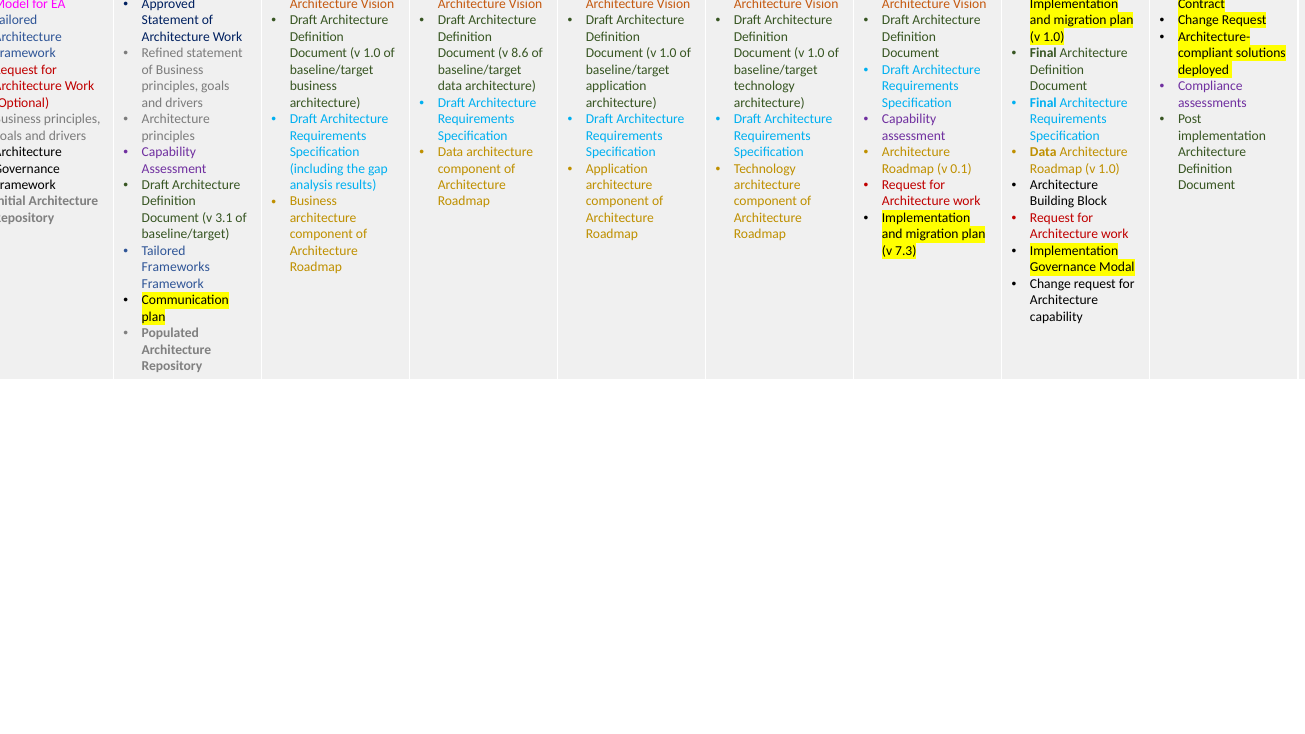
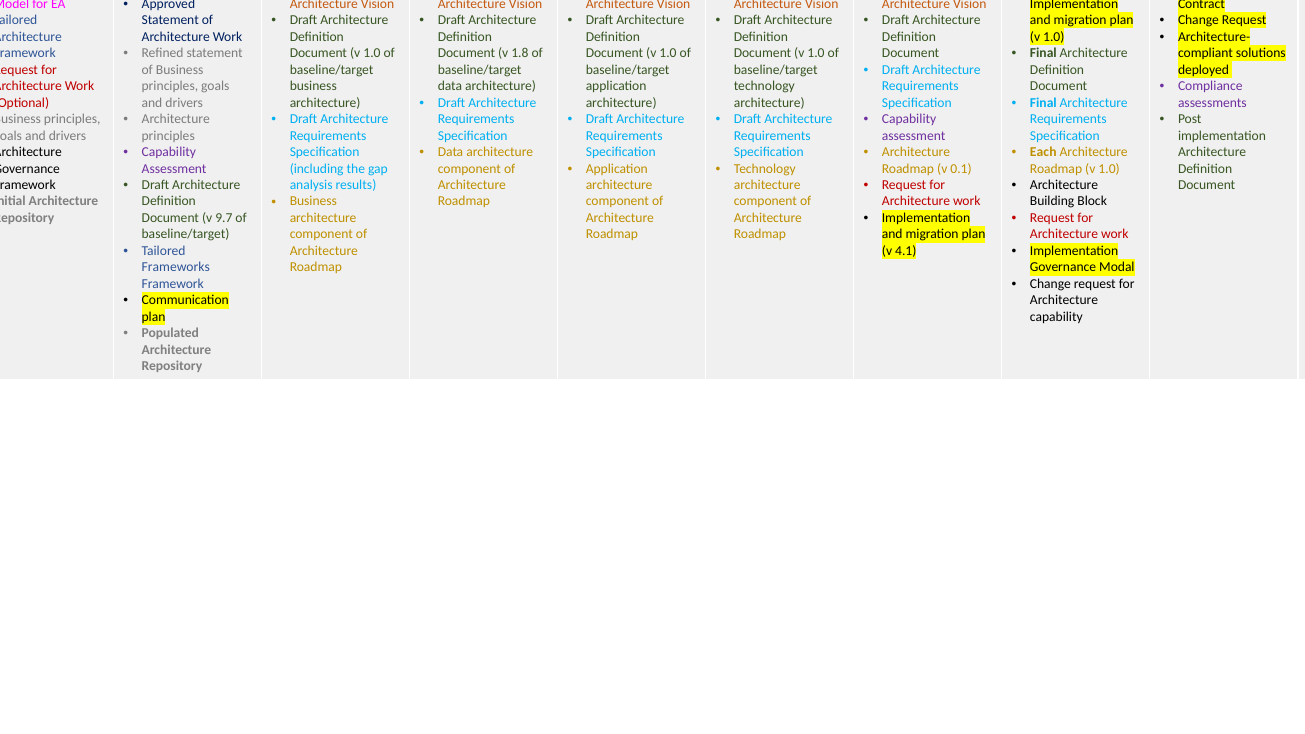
8.6: 8.6 -> 1.8 (520, 53)
Data: Data -> Each (1043, 152)
3.1: 3.1 -> 9.7 (224, 218)
7.3: 7.3 -> 4.1 (906, 251)
